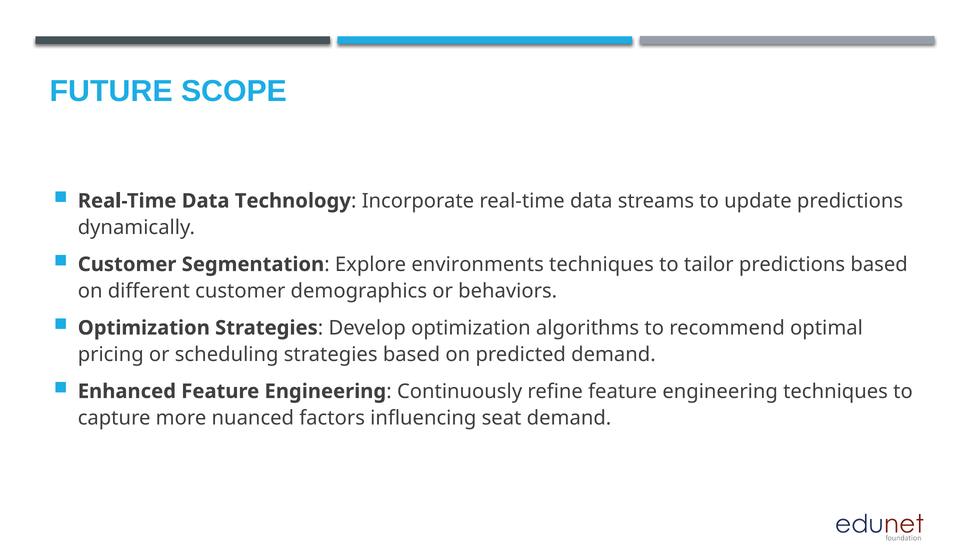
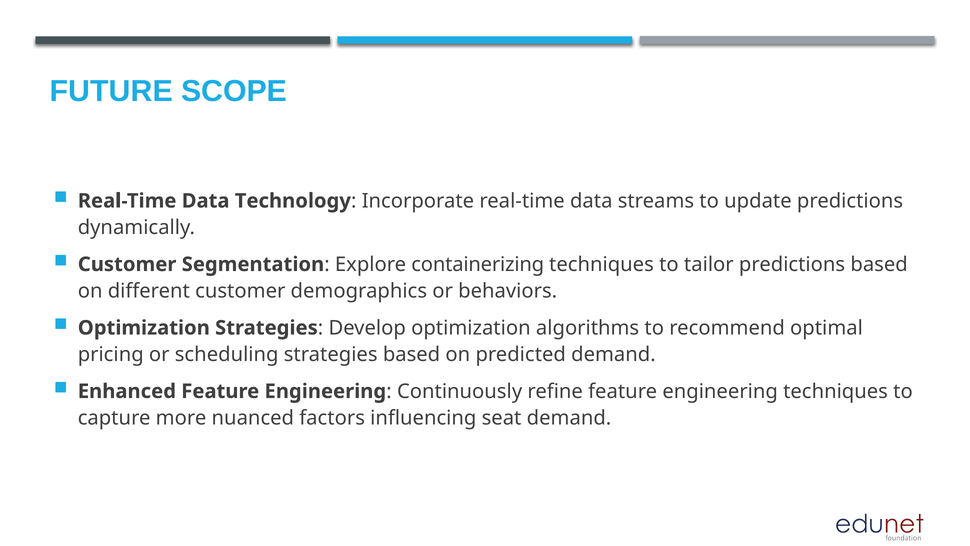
environments: environments -> containerizing (478, 264)
